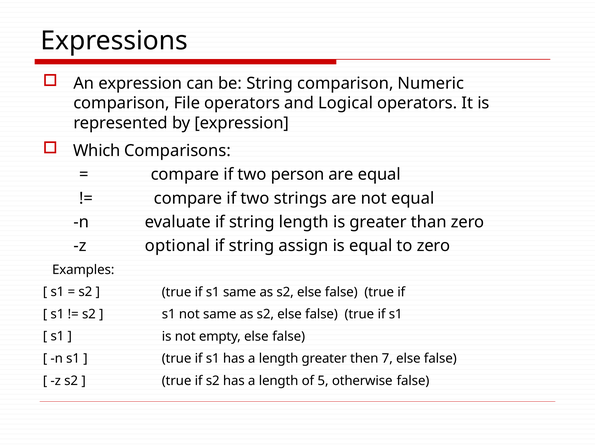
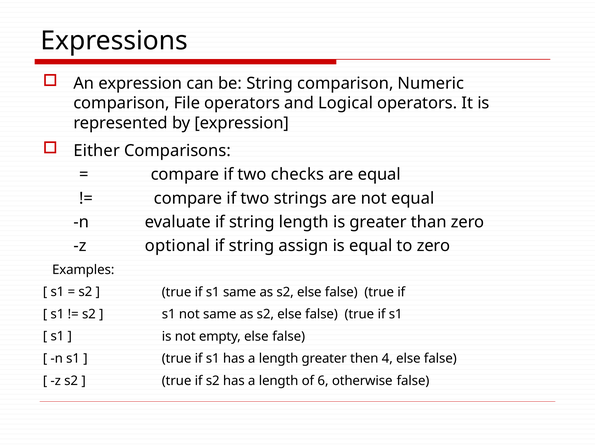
Which: Which -> Either (97, 151)
person: person -> checks (297, 175)
7: 7 -> 4 (387, 359)
5: 5 -> 6 (323, 381)
